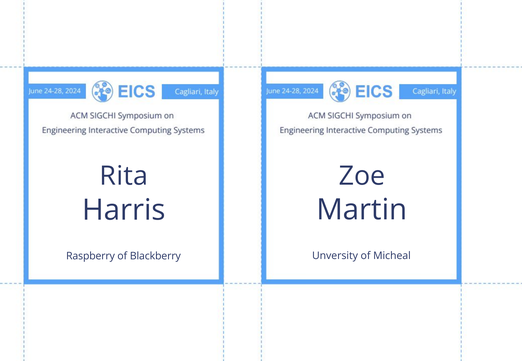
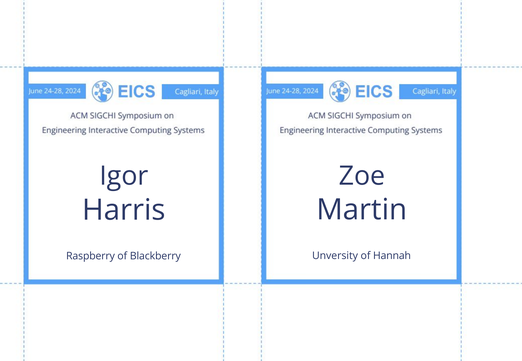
Rita: Rita -> Igor (124, 176)
Micheal: Micheal -> Hannah (392, 256)
